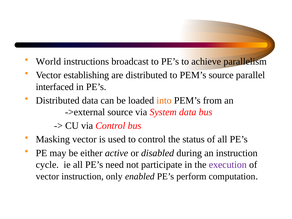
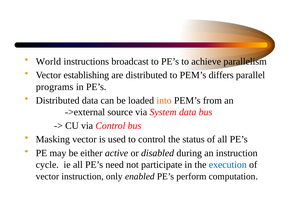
PEM’s source: source -> differs (221, 75)
interfaced: interfaced -> programs (55, 87)
execution colour: purple -> blue (228, 165)
